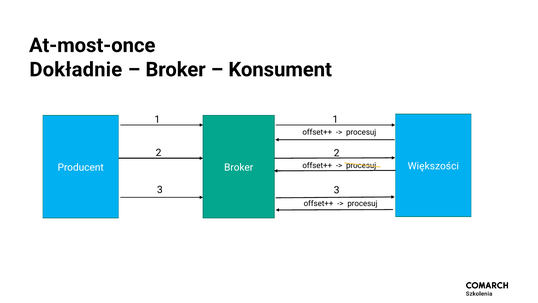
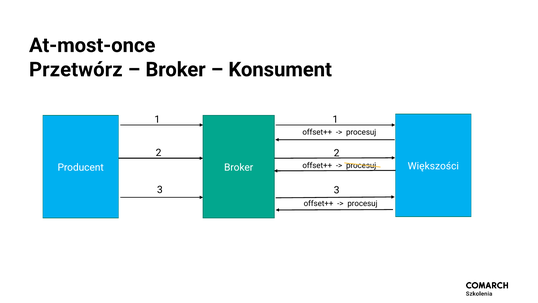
Dokładnie: Dokładnie -> Przetwórz (76, 70)
